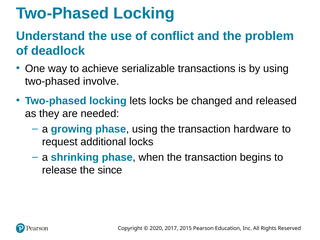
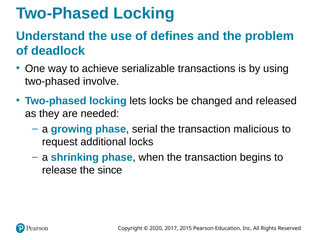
conflict: conflict -> defines (172, 36)
phase using: using -> serial (145, 129)
hardware: hardware -> malicious (256, 129)
